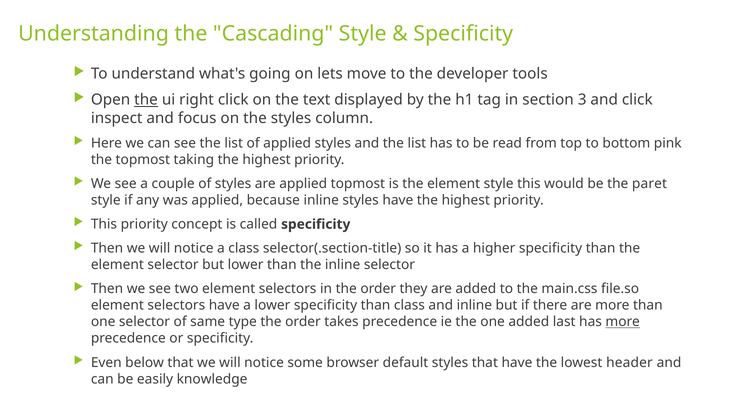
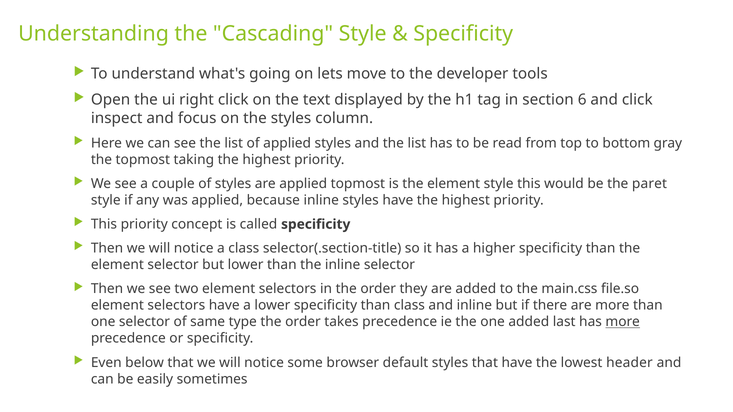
the underline: present -> none (146, 100)
3: 3 -> 6 (582, 100)
pink: pink -> gray (668, 143)
knowledge: knowledge -> sometimes (212, 379)
